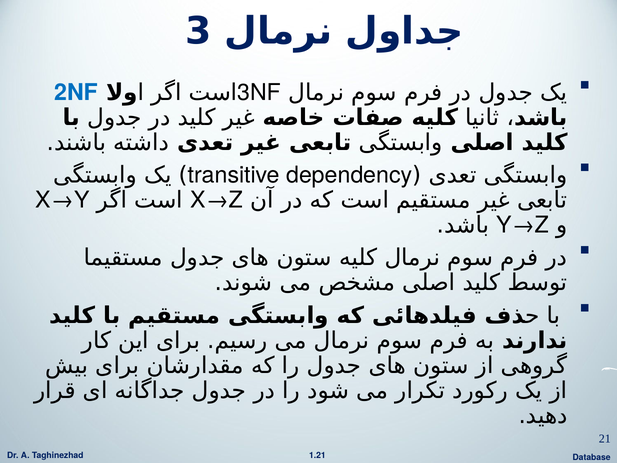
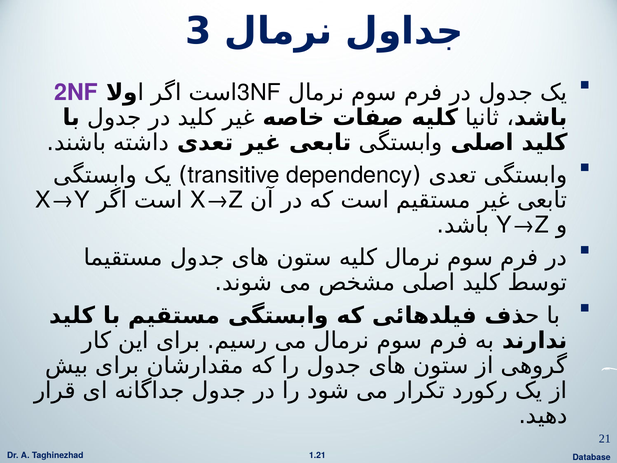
2NF colour: blue -> purple (76, 92)
